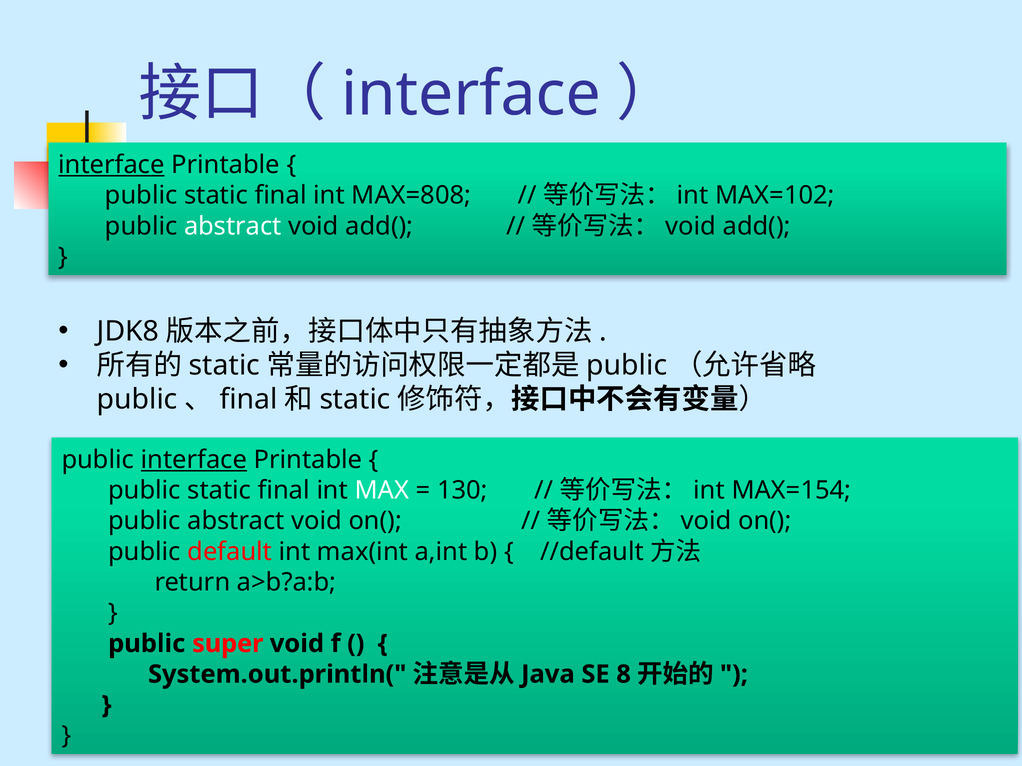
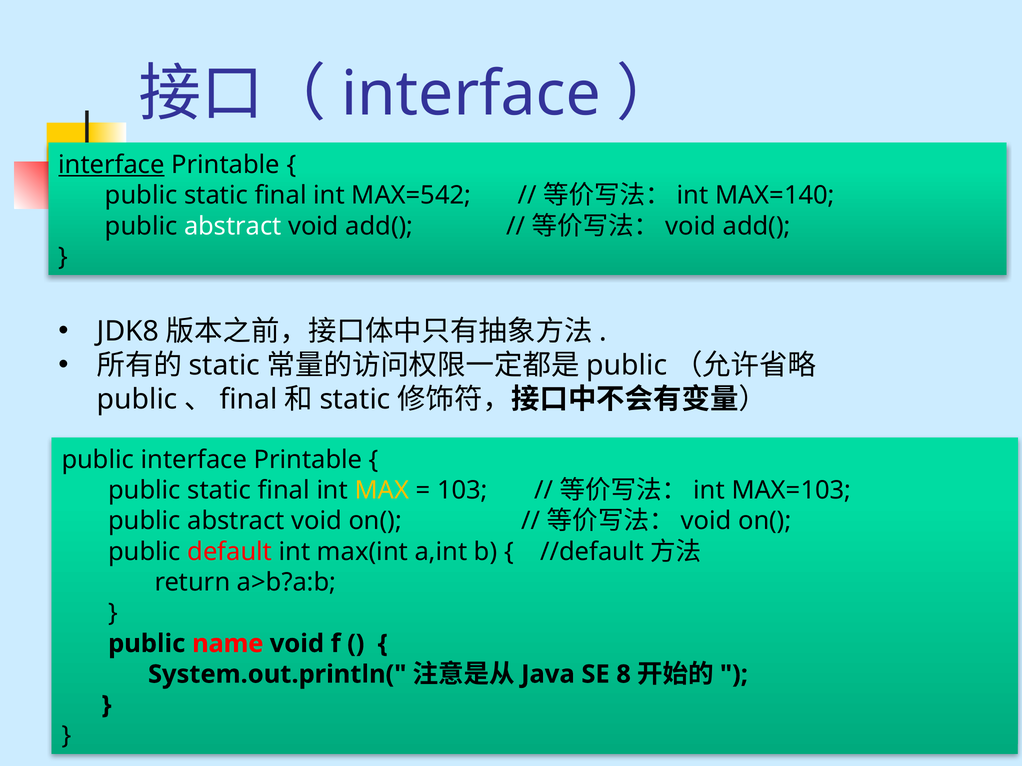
MAX=808: MAX=808 -> MAX=542 (411, 196)
MAX=102: MAX=102 -> MAX=140 (775, 196)
interface underline: present -> none (194, 460)
MAX colour: white -> yellow (382, 491)
130: 130 -> 103 (462, 491)
MAX=154: MAX=154 -> MAX=103 (791, 491)
super: super -> name (228, 644)
